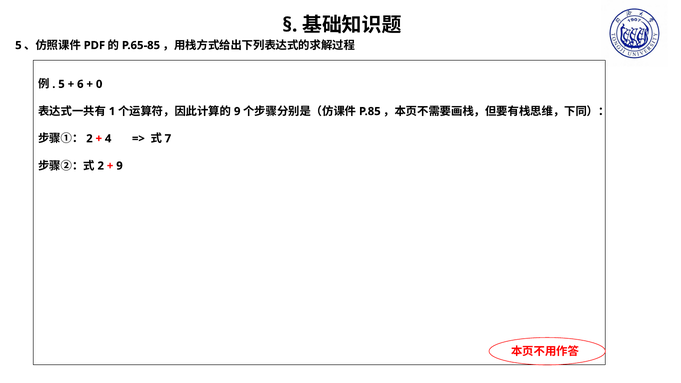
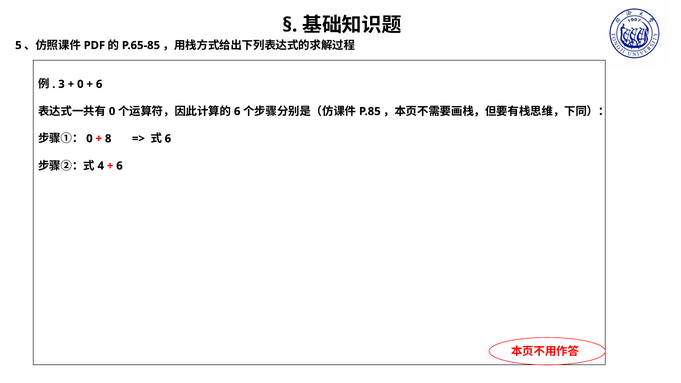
5: 5 -> 3 (62, 84)
6: 6 -> 0 (80, 84)
0: 0 -> 6 (99, 84)
1: 1 -> 0 (112, 111)
9: 9 -> 6 (237, 111)
2: 2 -> 0 (89, 139)
4: 4 -> 8 (108, 139)
7: 7 -> 6 (168, 139)
2: 2 -> 4 (101, 166)
9: 9 -> 6 (119, 166)
